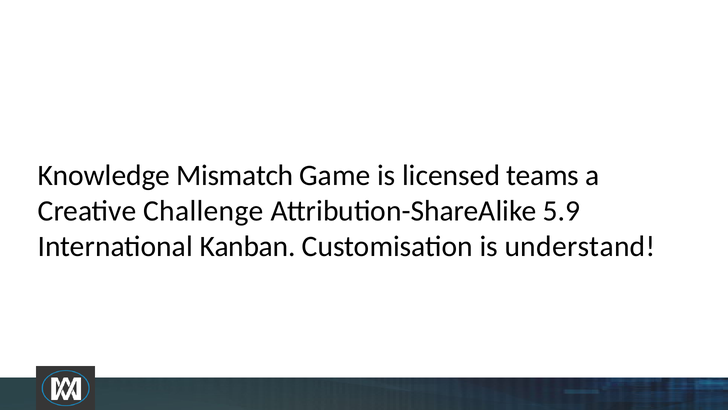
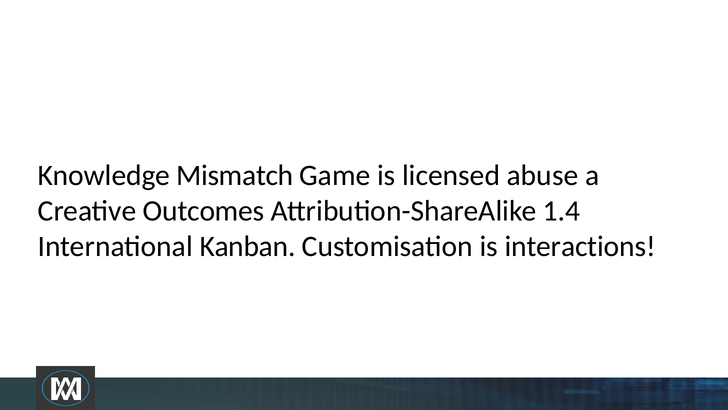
teams: teams -> abuse (543, 175)
Challenge: Challenge -> Outcomes (204, 211)
5.9: 5.9 -> 1.4 (562, 211)
understand: understand -> interactions (580, 246)
